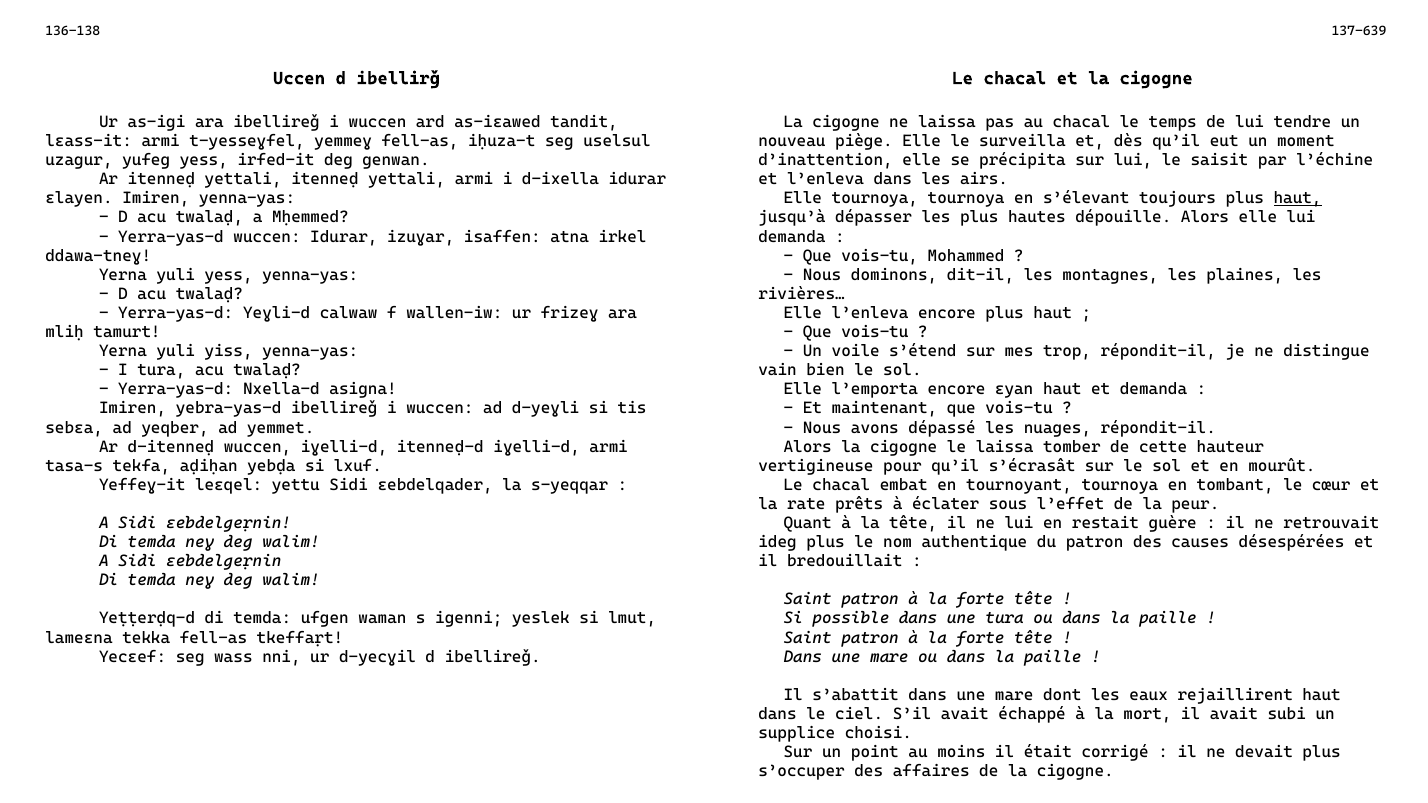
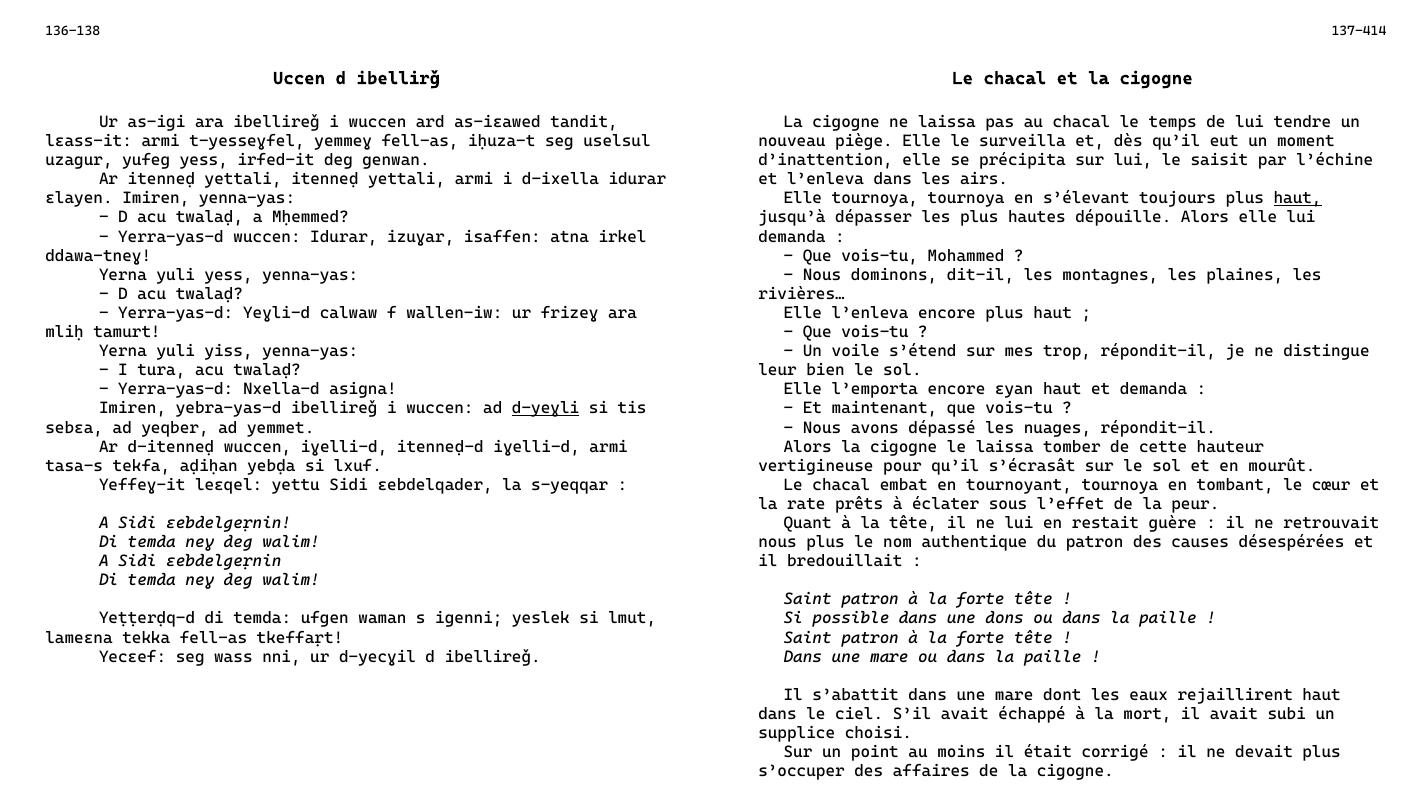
137-639: 137-639 -> 137-414 (1359, 31)
vain: vain -> leur (778, 370)
d-yeɣli underline: none -> present (546, 409)
ideg: ideg -> nous (778, 542)
une tura: tura -> dons (1005, 619)
